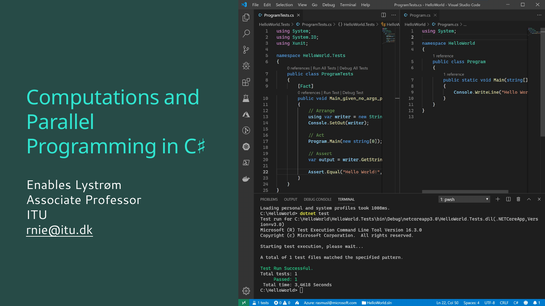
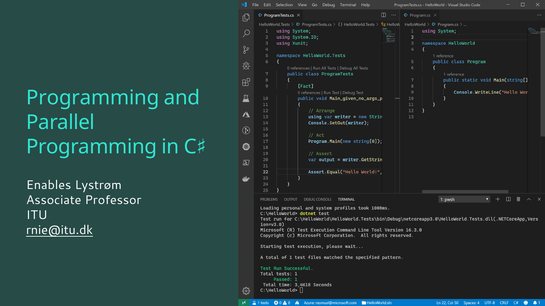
Computations: Computations -> Programming (93, 98)
